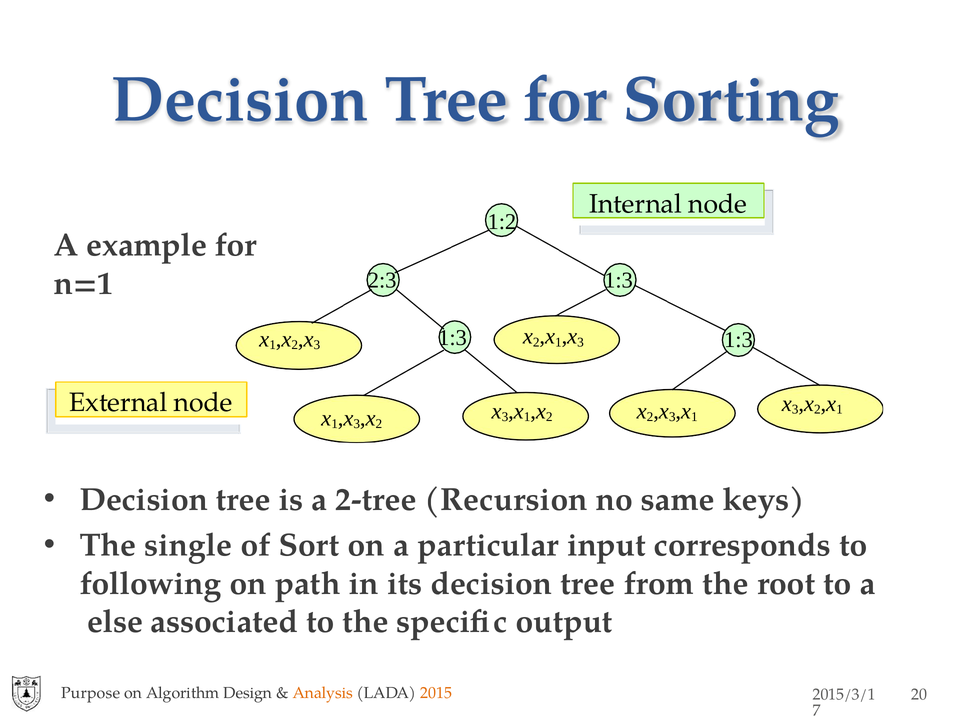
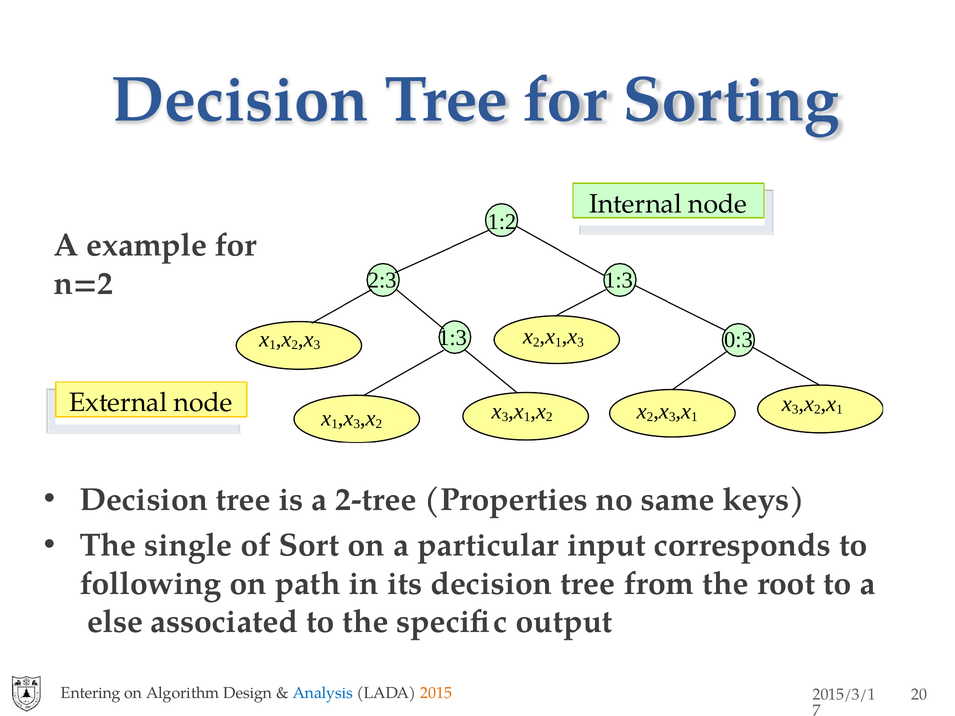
n=1: n=1 -> n=2 (83, 284)
1:3: 1:3 -> 0:3 (738, 340)
Recursion: Recursion -> Properties (506, 500)
Purpose: Purpose -> Entering (91, 693)
Analysis colour: orange -> blue (323, 693)
